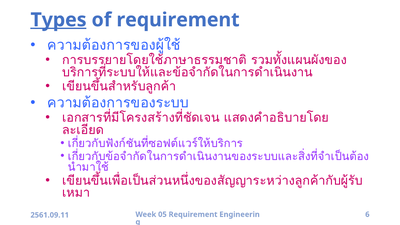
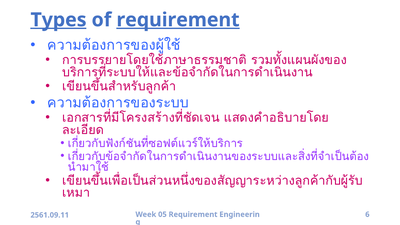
requirement underline: none -> present (178, 20)
